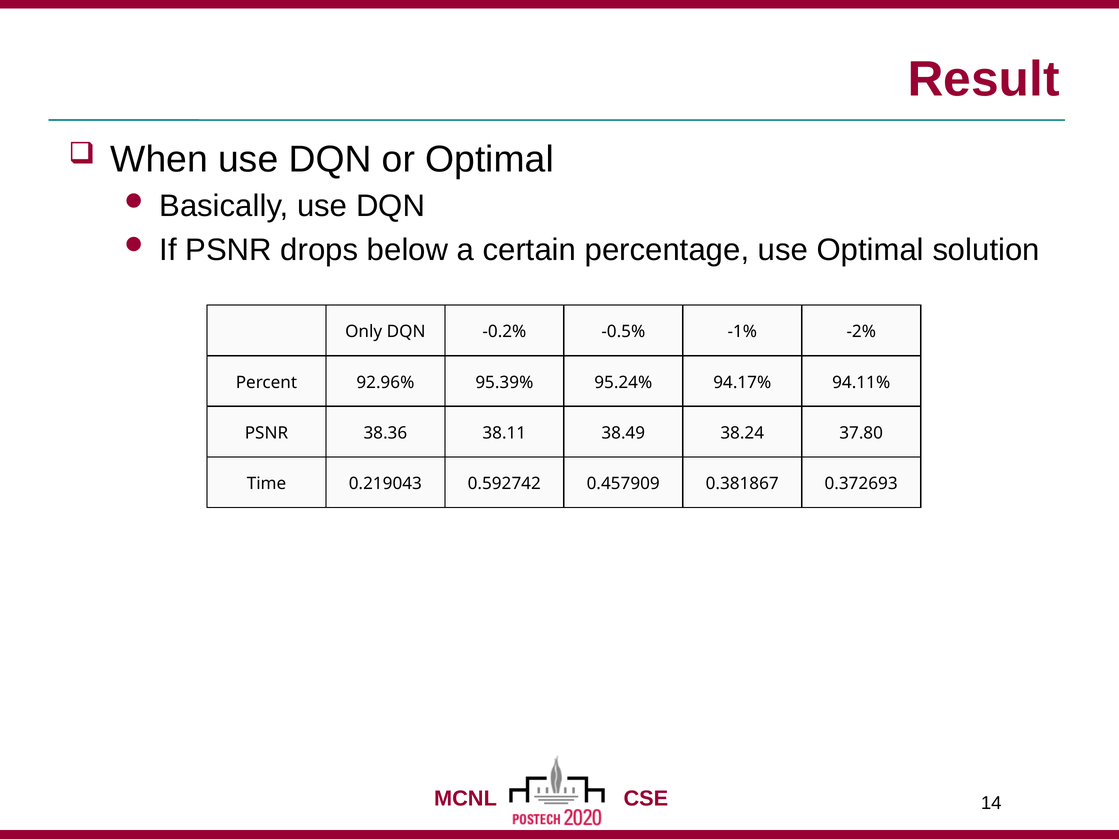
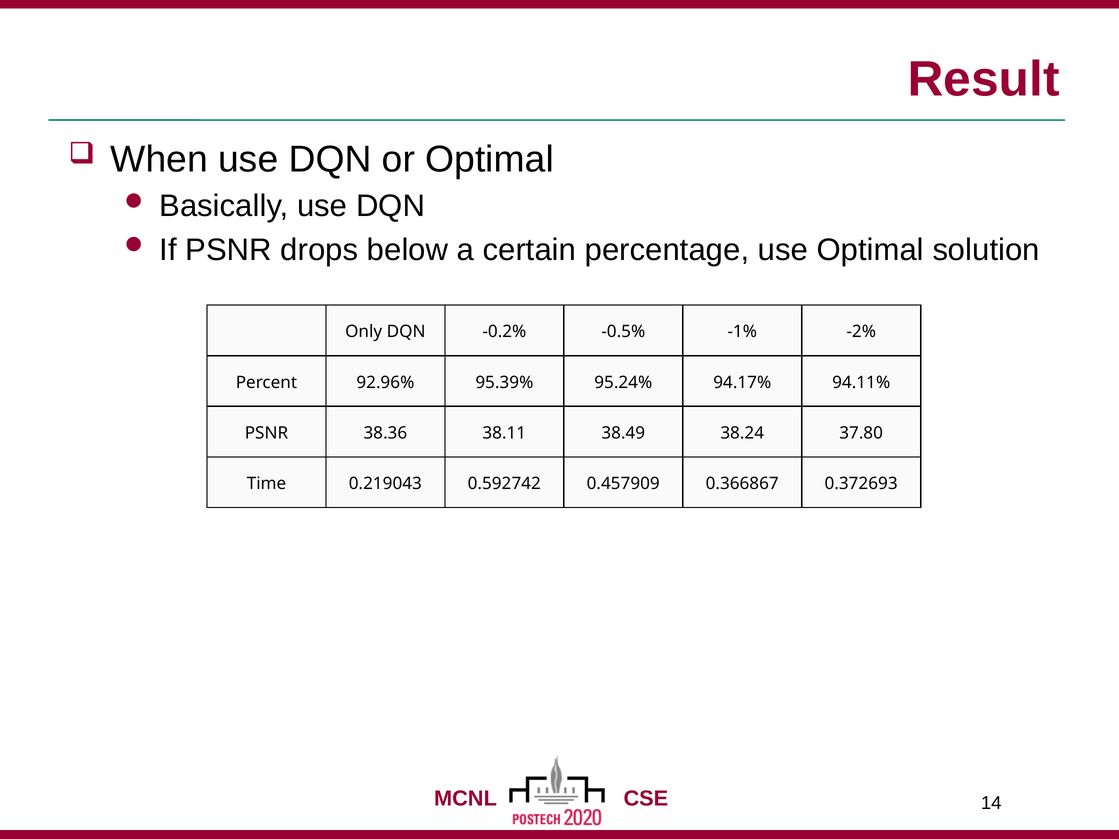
0.381867: 0.381867 -> 0.366867 (742, 484)
